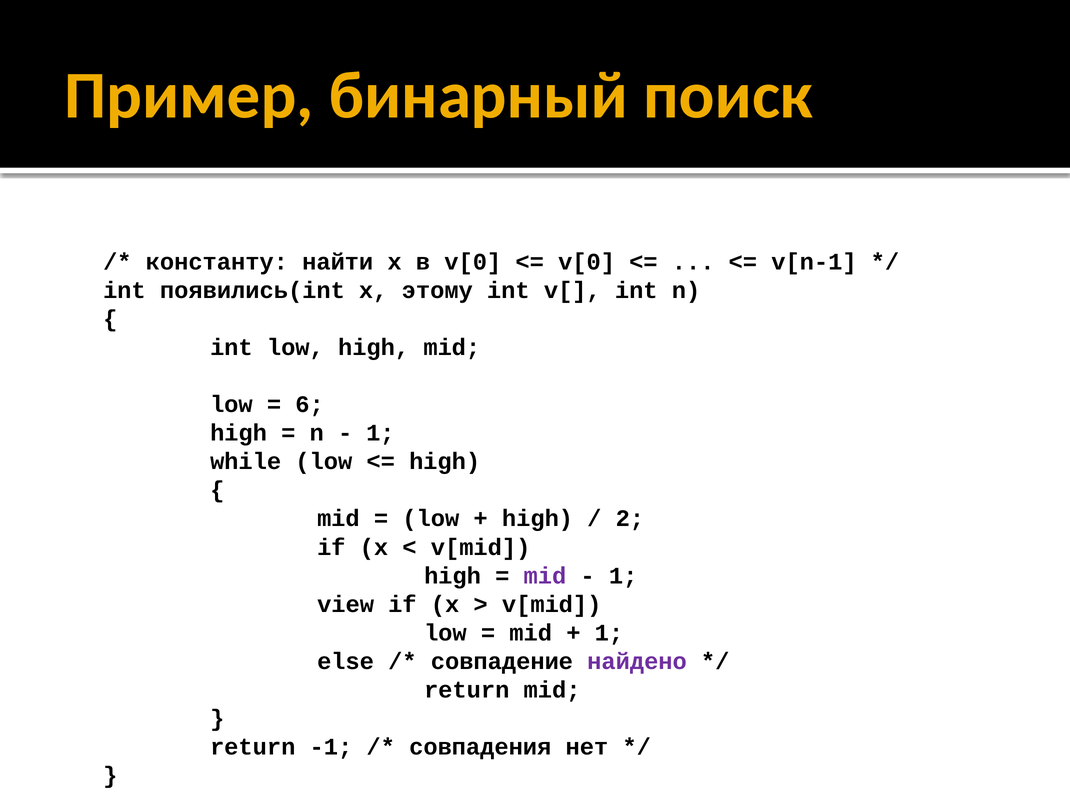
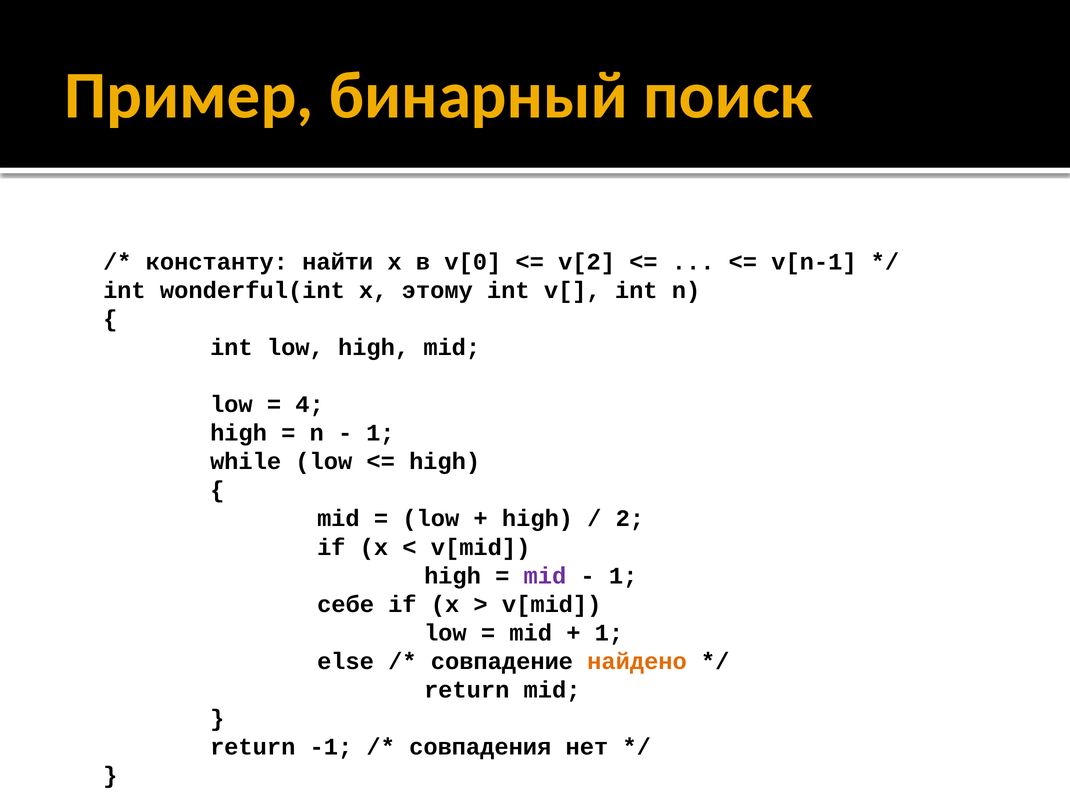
v[0: v[0 -> v[2 (587, 262)
появились(int: появились(int -> wonderful(int (252, 291)
6: 6 -> 4 (310, 405)
view: view -> себе (346, 605)
найдено colour: purple -> orange (637, 662)
